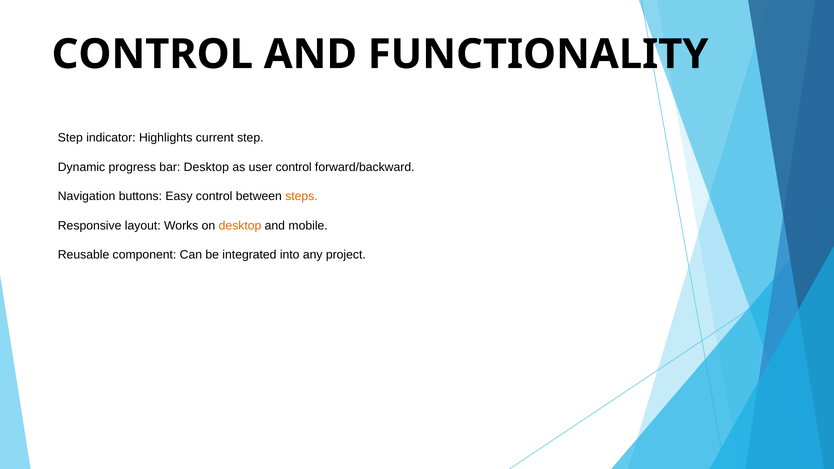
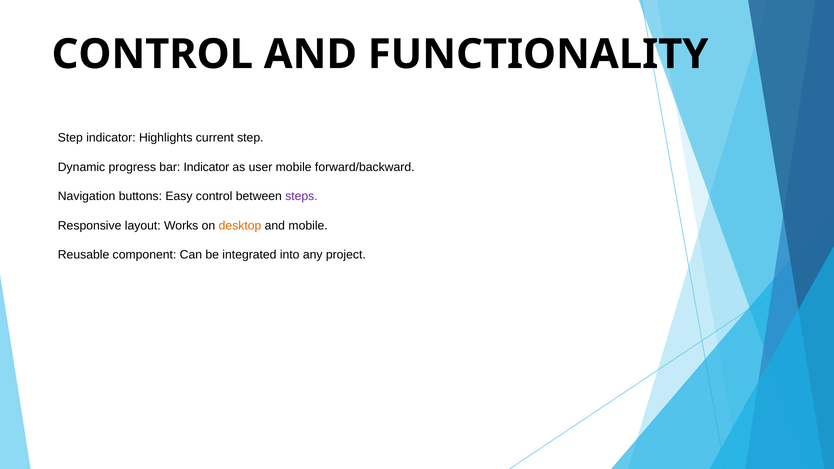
bar Desktop: Desktop -> Indicator (206, 167)
user control: control -> mobile (294, 167)
steps colour: orange -> purple (301, 196)
